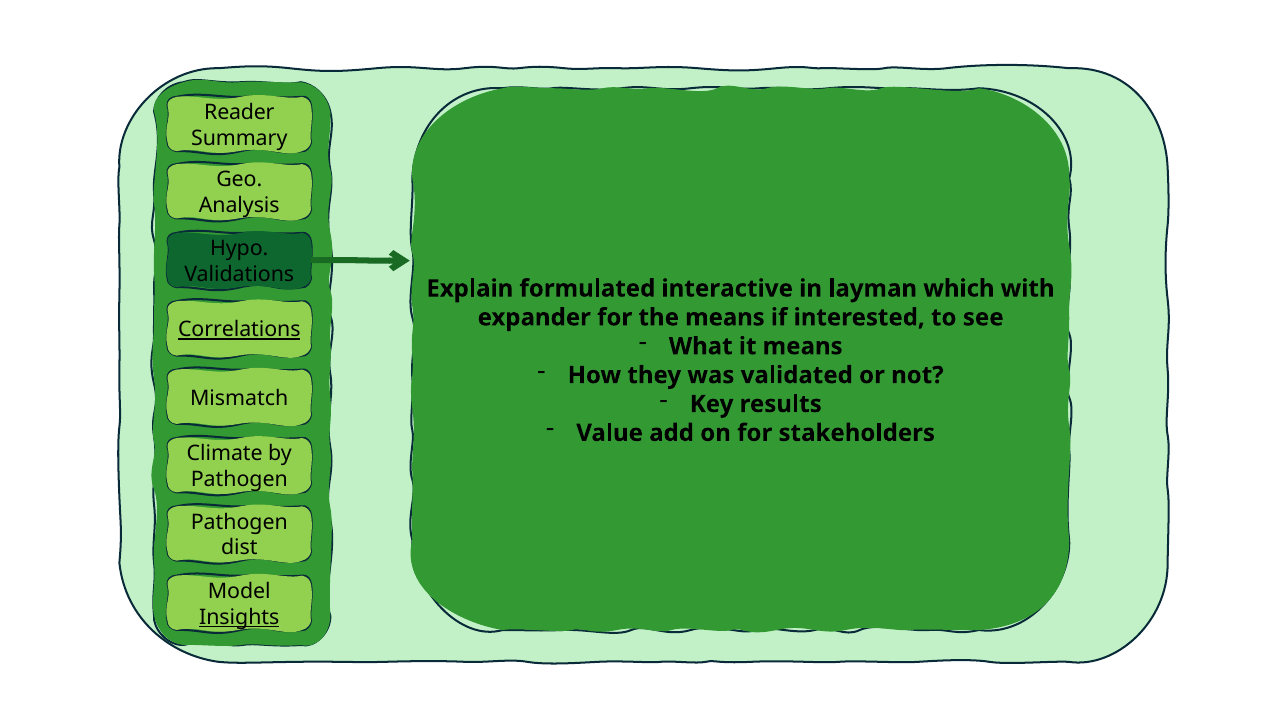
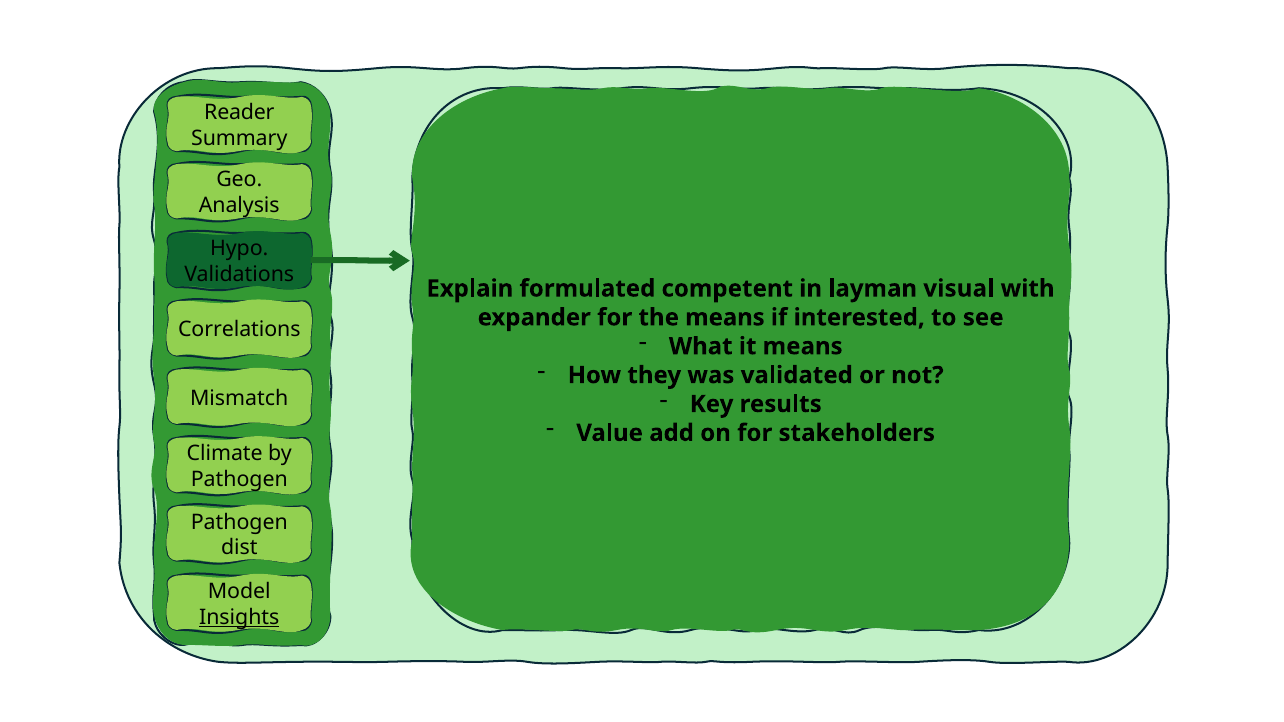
interactive: interactive -> competent (727, 289)
which: which -> visual (959, 289)
Correlations underline: present -> none (239, 330)
